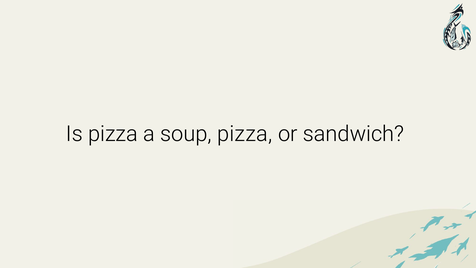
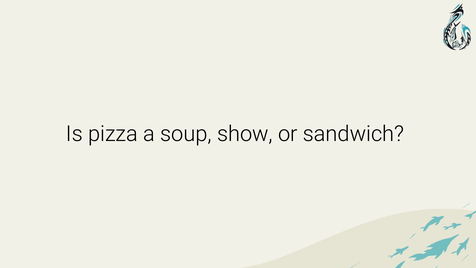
soup pizza: pizza -> show (245, 134)
